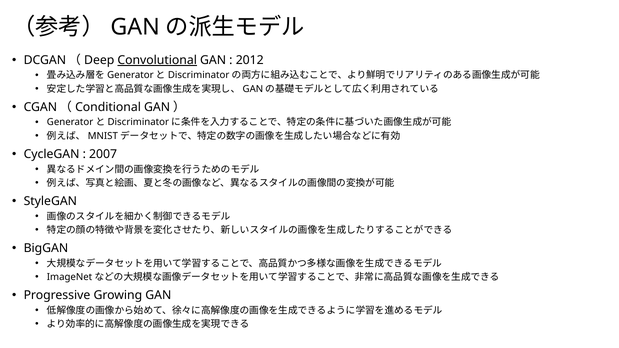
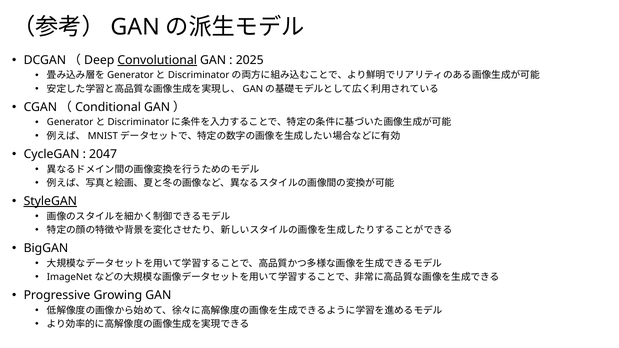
2012: 2012 -> 2025 (250, 60)
2007: 2007 -> 2047 (103, 154)
StyleGAN underline: none -> present (50, 201)
